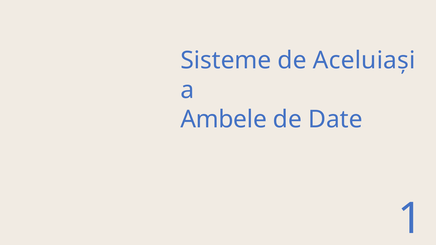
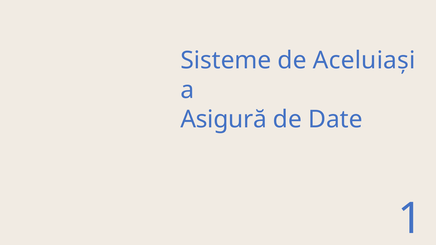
Ambele: Ambele -> Asigură (224, 120)
